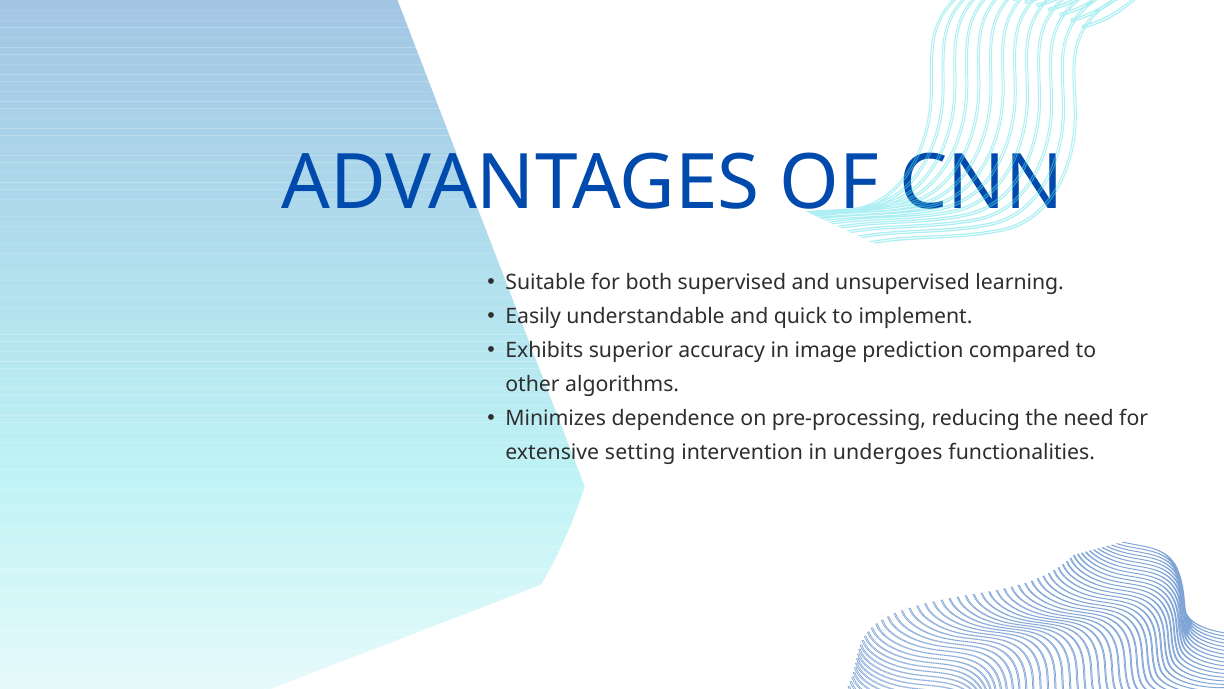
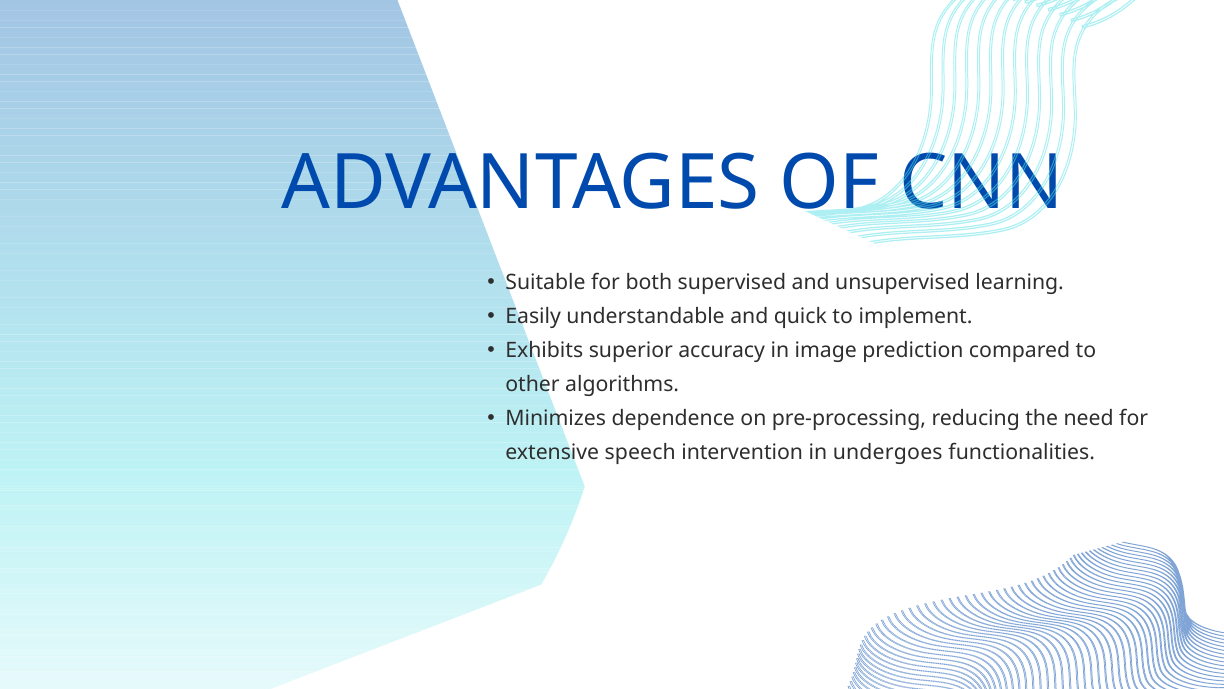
setting: setting -> speech (640, 452)
